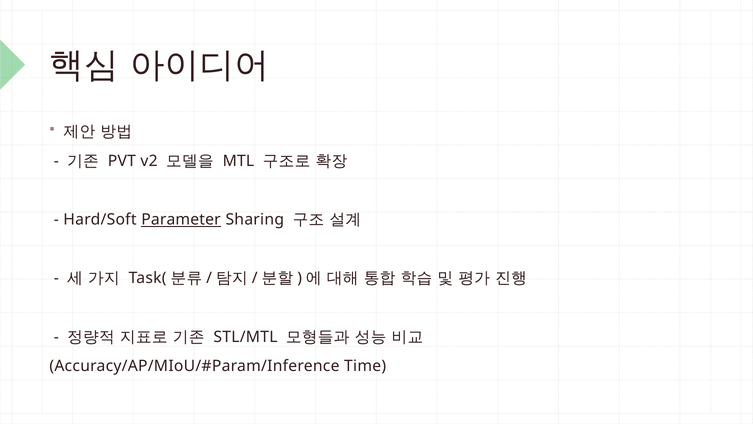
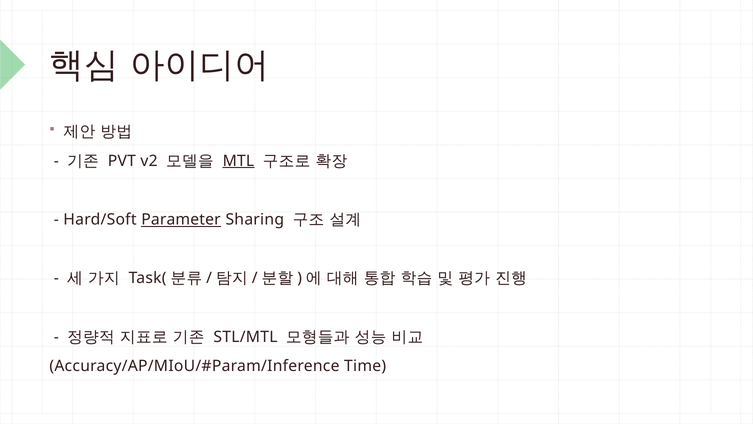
MTL underline: none -> present (238, 161)
